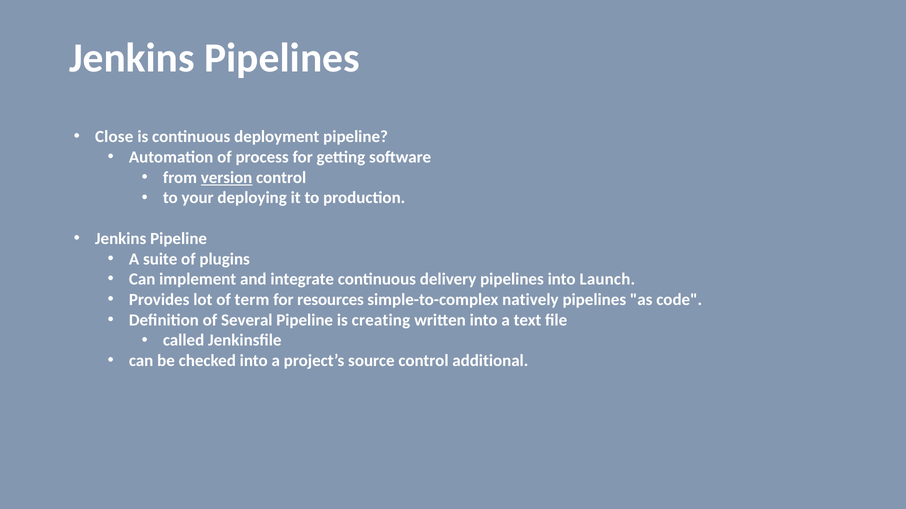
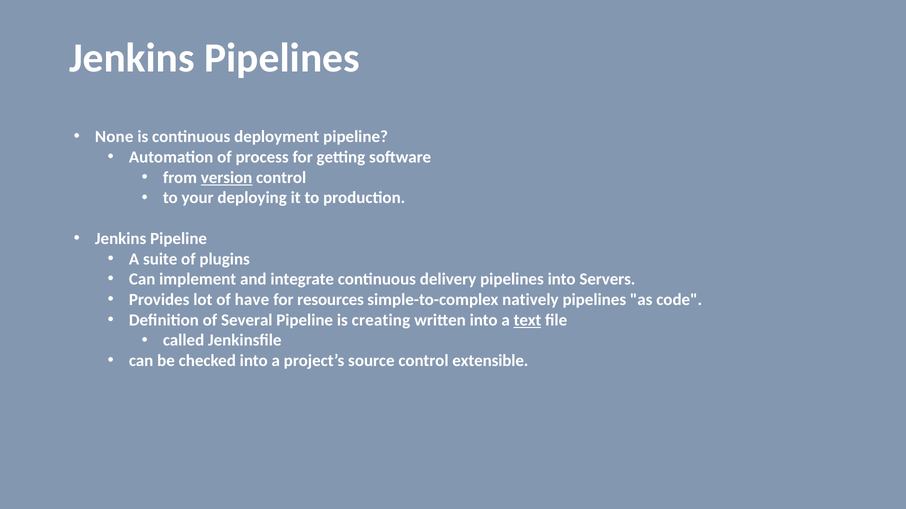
Close: Close -> None (114, 137)
Launch: Launch -> Servers (607, 280)
term: term -> have (252, 300)
text underline: none -> present (527, 320)
additional: additional -> extensible (490, 361)
